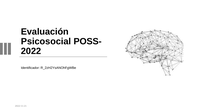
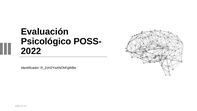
Psicosocial: Psicosocial -> Psicológico (46, 41)
